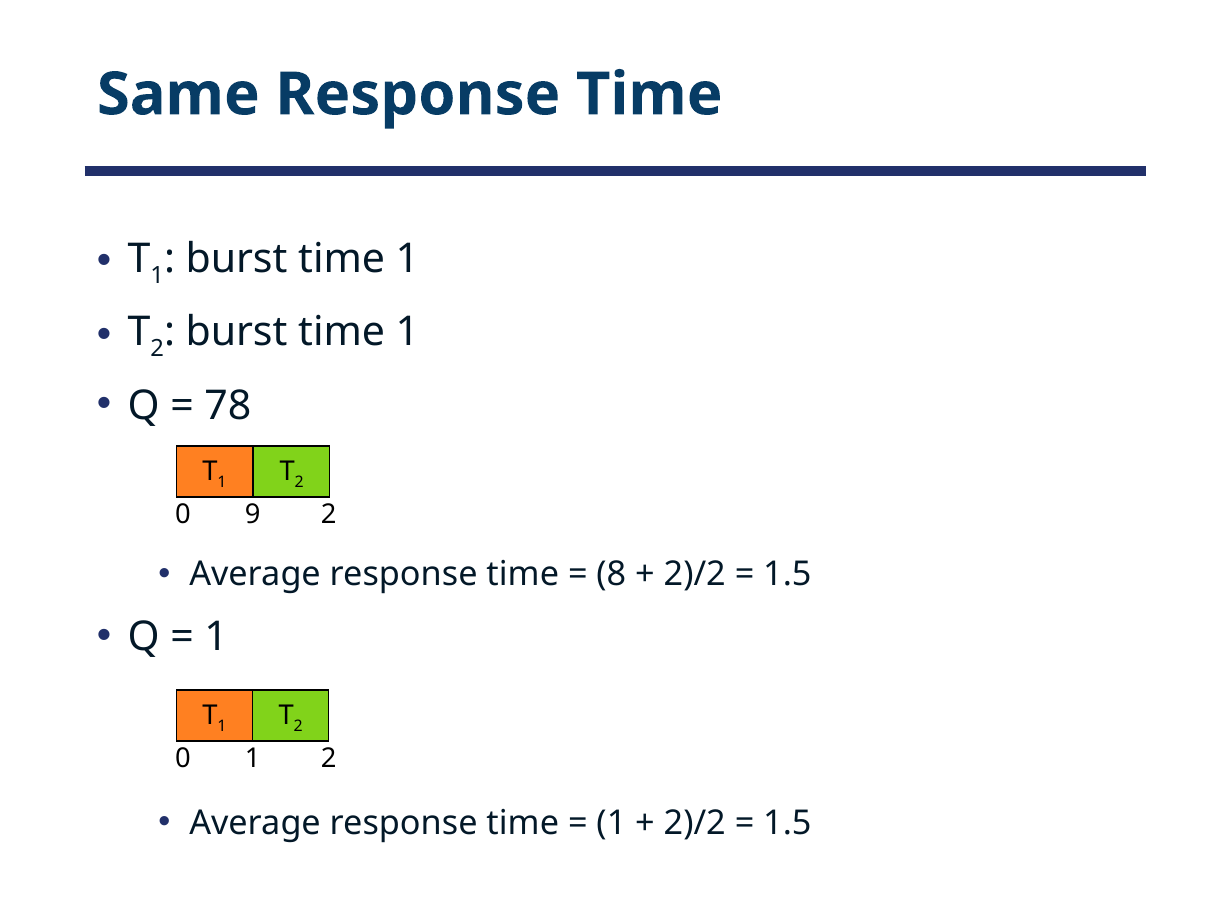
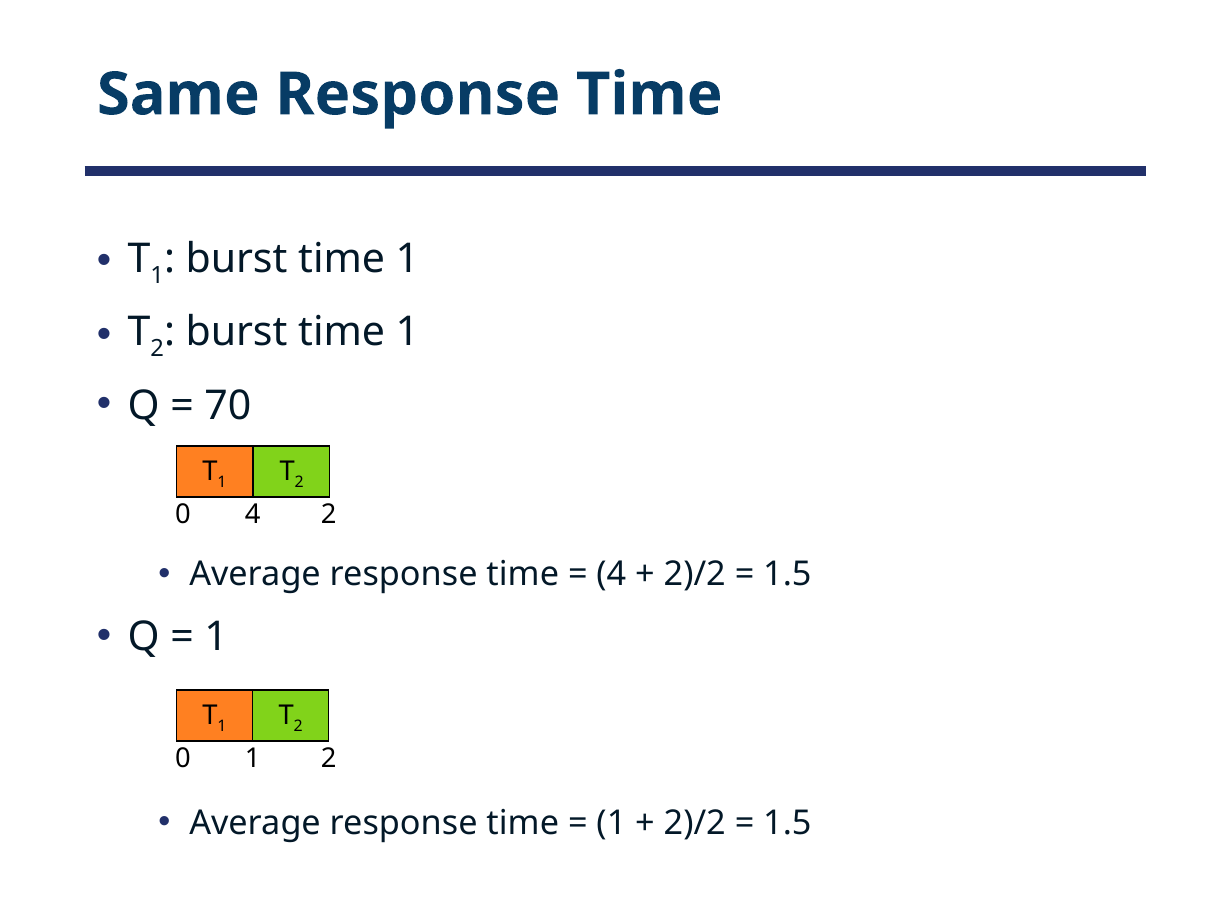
78: 78 -> 70 (228, 406)
0 9: 9 -> 4 (253, 514)
8: 8 -> 4 (611, 575)
